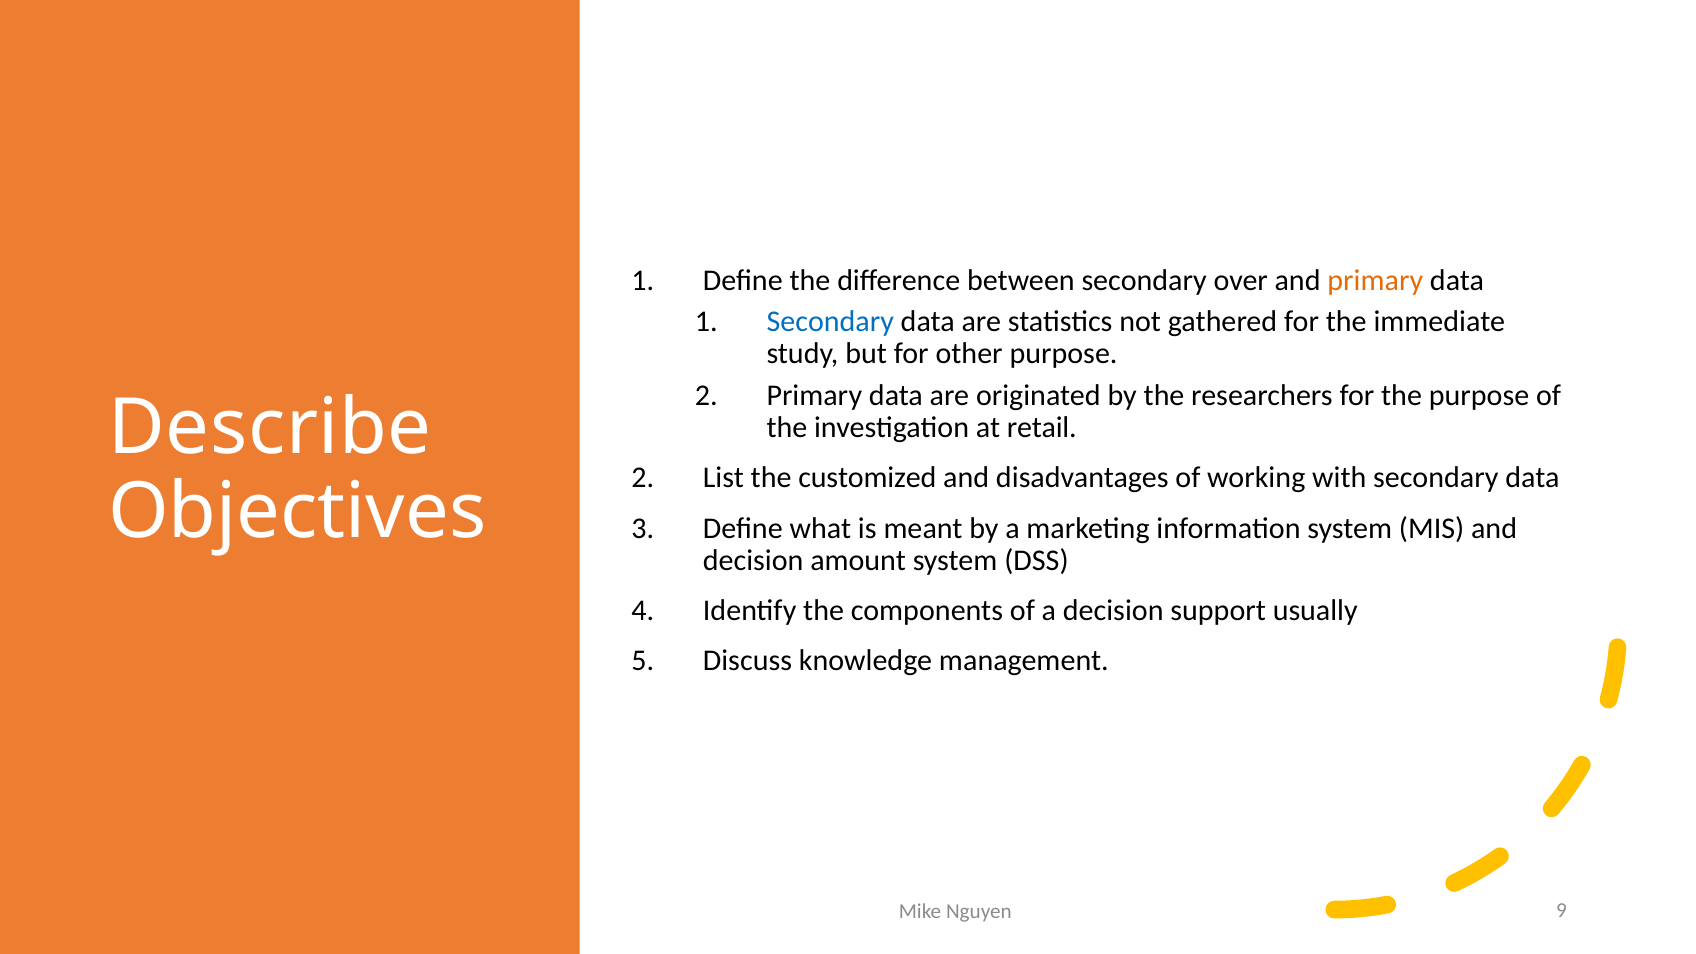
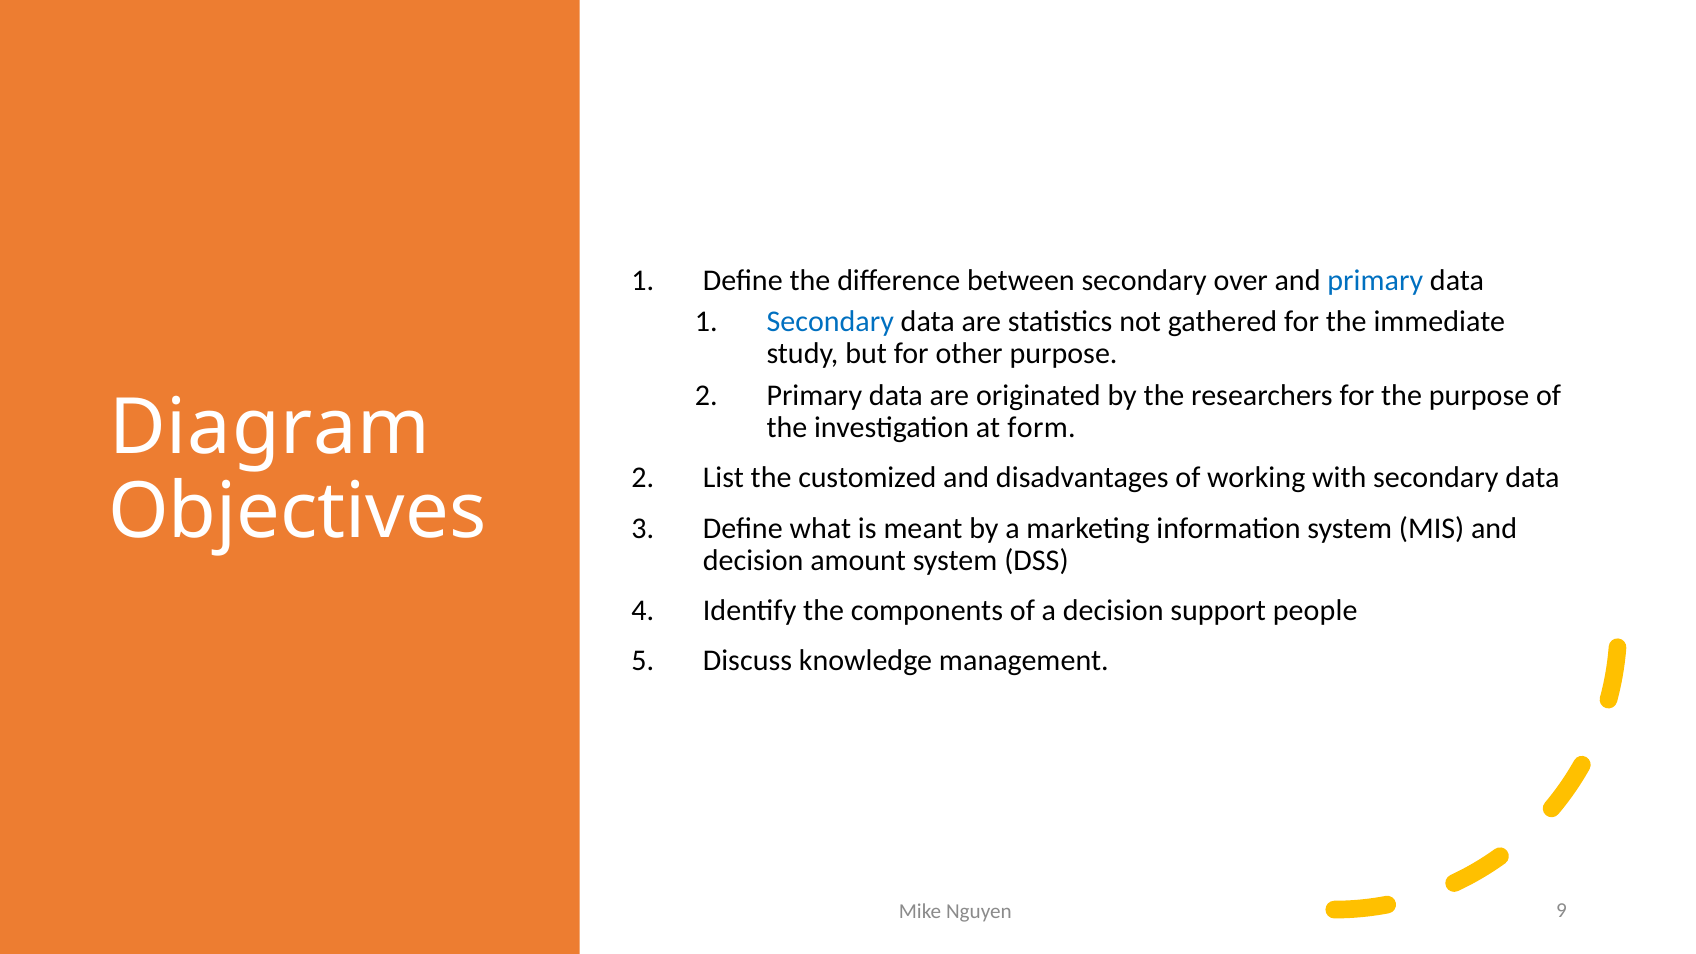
primary colour: orange -> blue (1375, 280)
Describe: Describe -> Diagram (270, 428)
retail: retail -> form (1042, 428)
usually: usually -> people (1315, 611)
